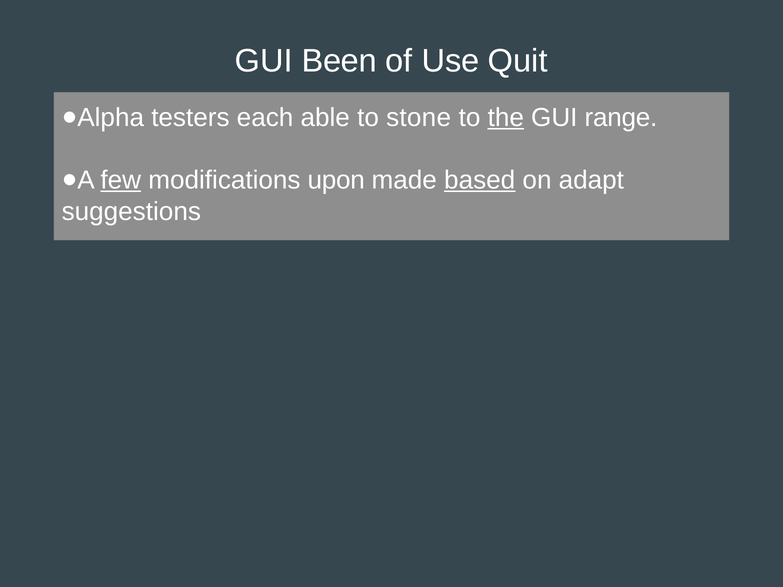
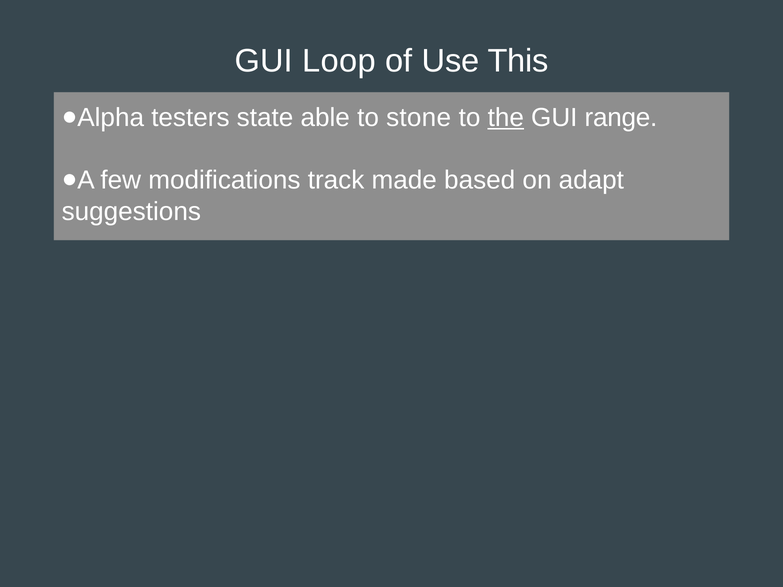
Been: Been -> Loop (339, 61)
Quit: Quit -> This (518, 61)
each: each -> state (265, 118)
few underline: present -> none (121, 180)
upon: upon -> track (336, 180)
based underline: present -> none (480, 180)
